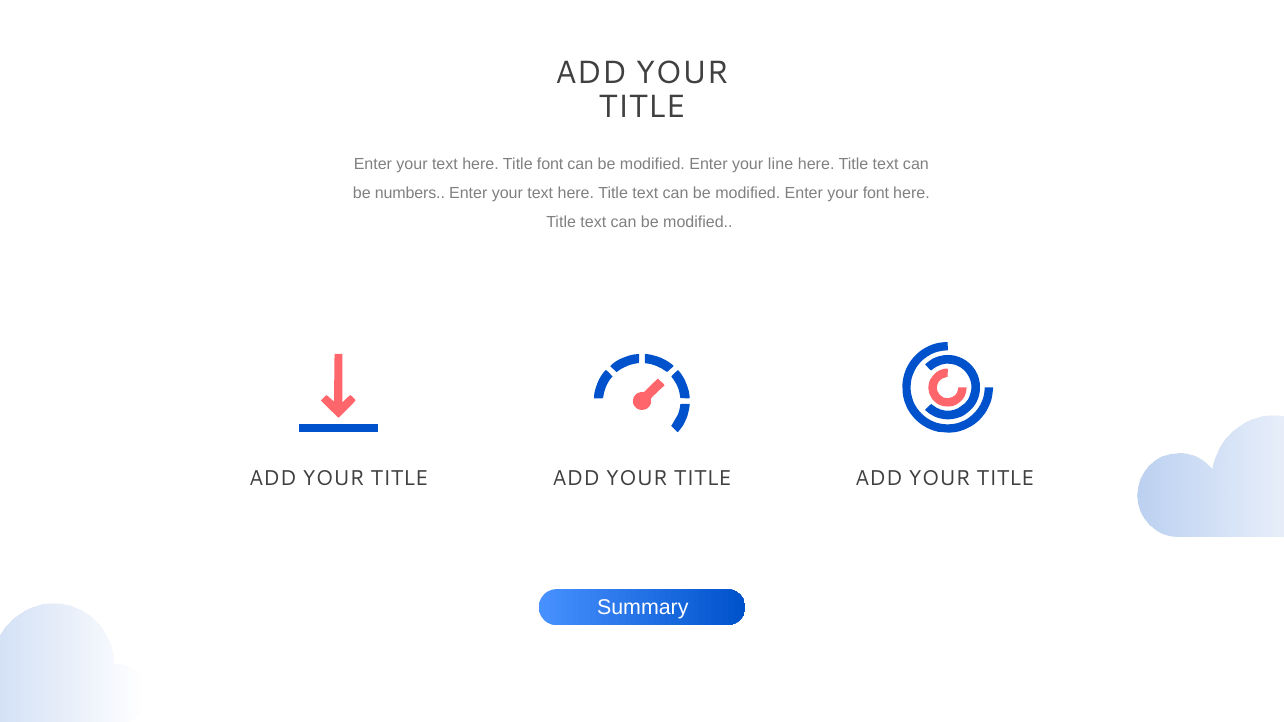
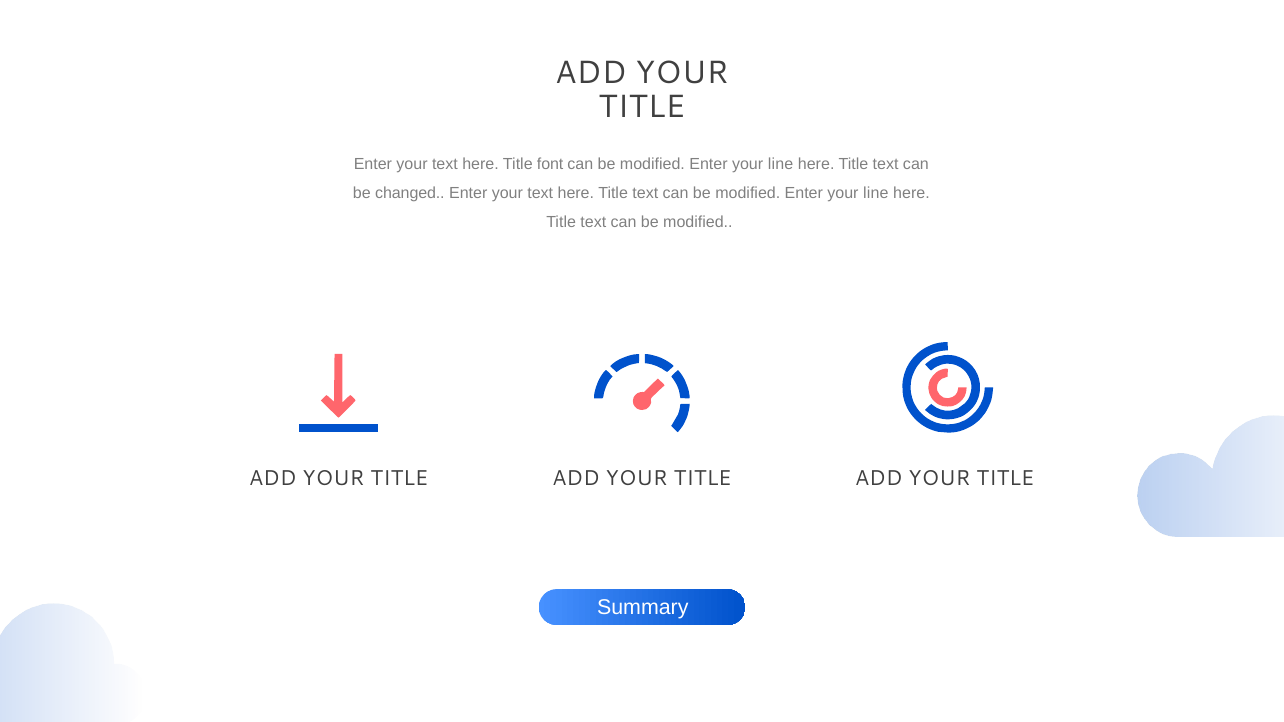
numbers: numbers -> changed (410, 193)
font: font -> line (876, 193)
